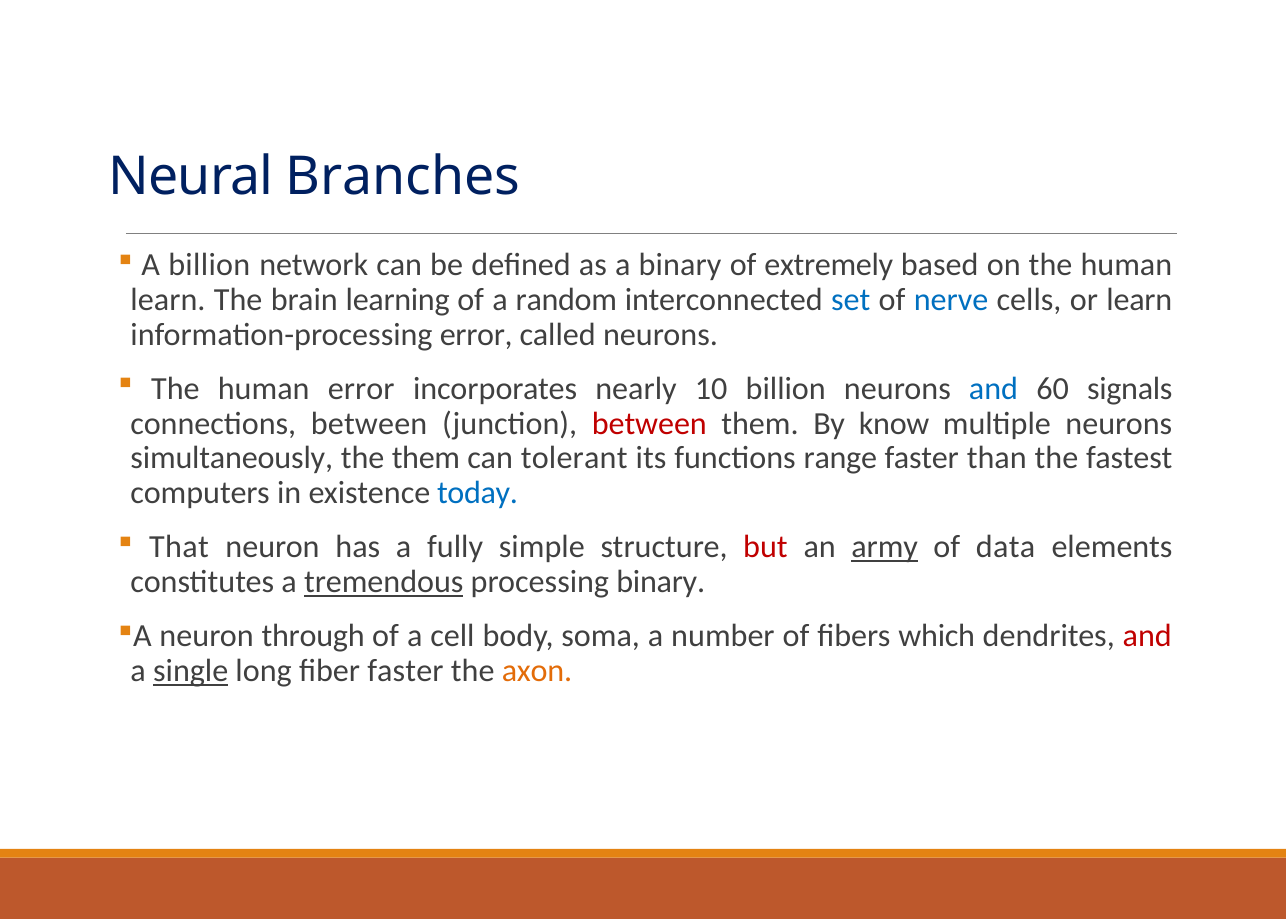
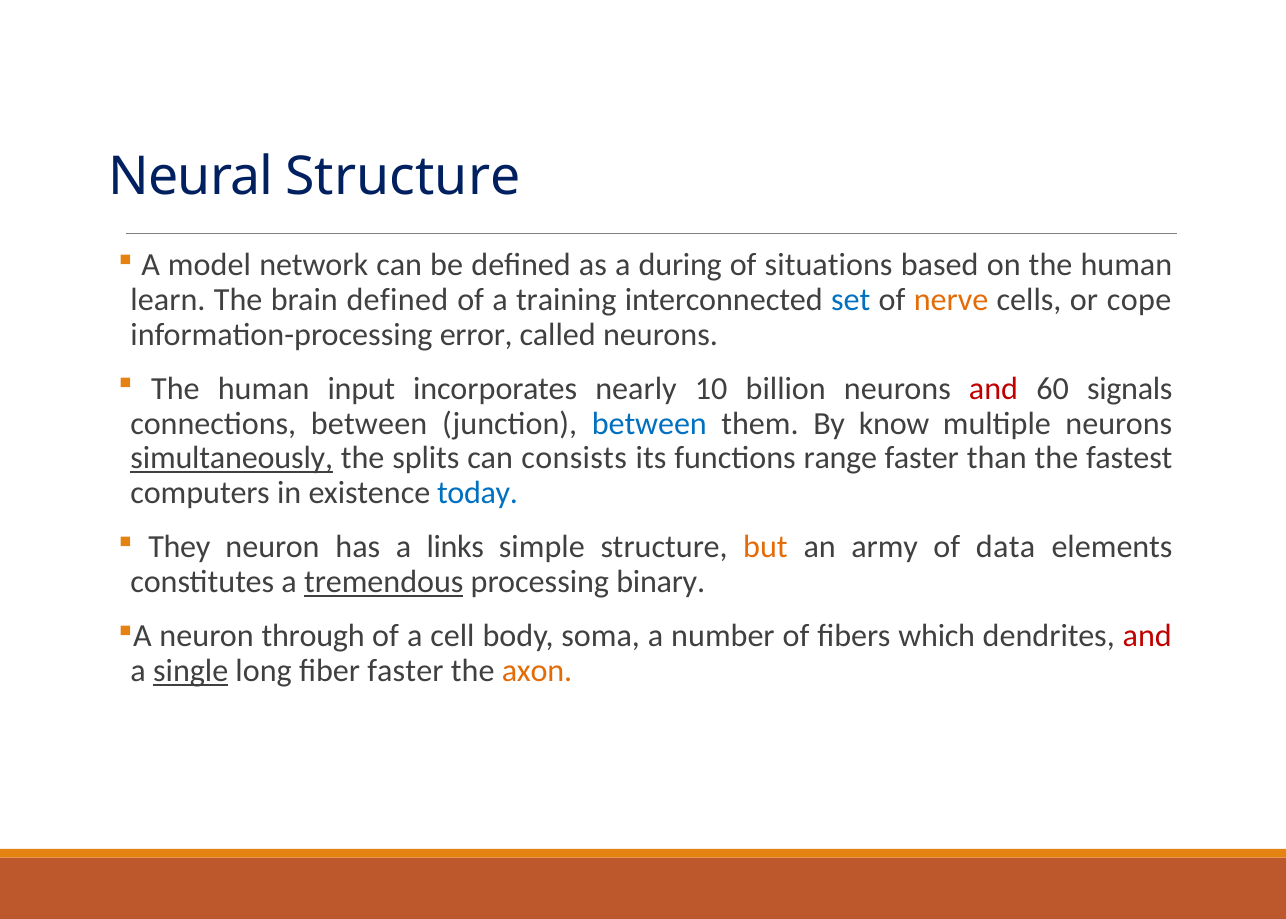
Neural Branches: Branches -> Structure (403, 177)
A billion: billion -> model (209, 265)
a binary: binary -> during (680, 265)
extremely: extremely -> situations (829, 265)
brain learning: learning -> defined (397, 300)
random: random -> training (566, 300)
nerve colour: blue -> orange (951, 300)
or learn: learn -> cope (1139, 300)
human error: error -> input (361, 389)
and colour: blue -> red (994, 389)
between colour: red -> blue (649, 423)
simultaneously underline: none -> present (232, 458)
the them: them -> splits (426, 458)
tolerant: tolerant -> consists (574, 458)
That: That -> They (179, 547)
fully: fully -> links (455, 547)
but colour: red -> orange (765, 547)
army underline: present -> none (885, 547)
